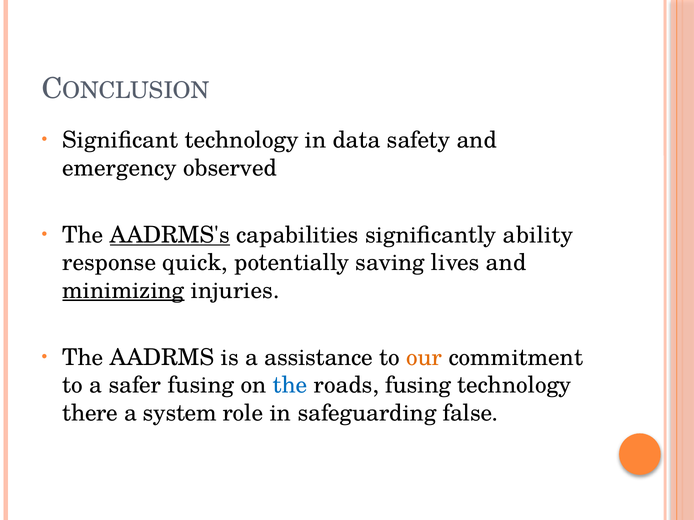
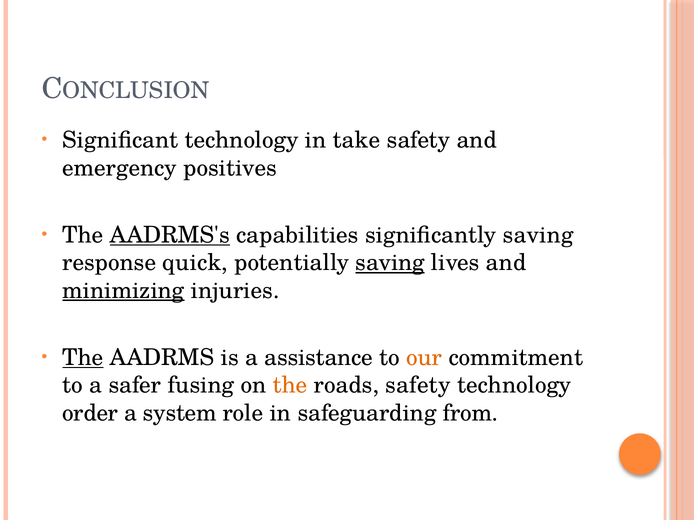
data: data -> take (356, 140)
observed: observed -> positives (230, 168)
significantly ability: ability -> saving (538, 235)
saving underline: none -> present (390, 263)
The underline: none -> present (83, 358)
the colour: blue -> orange (290, 386)
roads fusing: fusing -> safety (418, 386)
there: there -> order (90, 413)
false: false -> from (471, 413)
